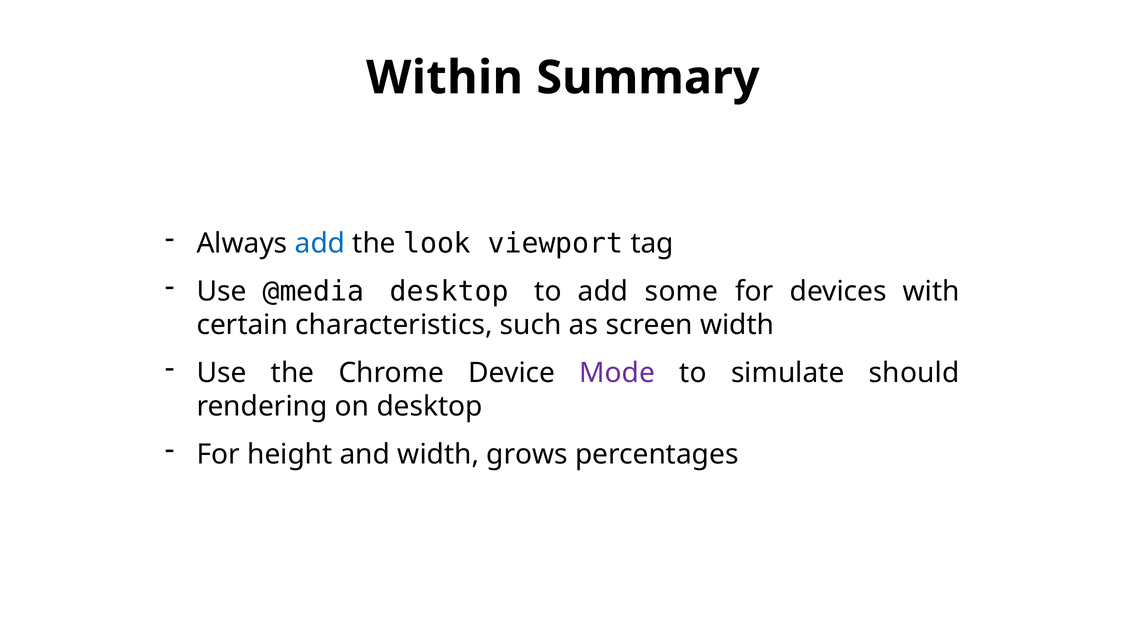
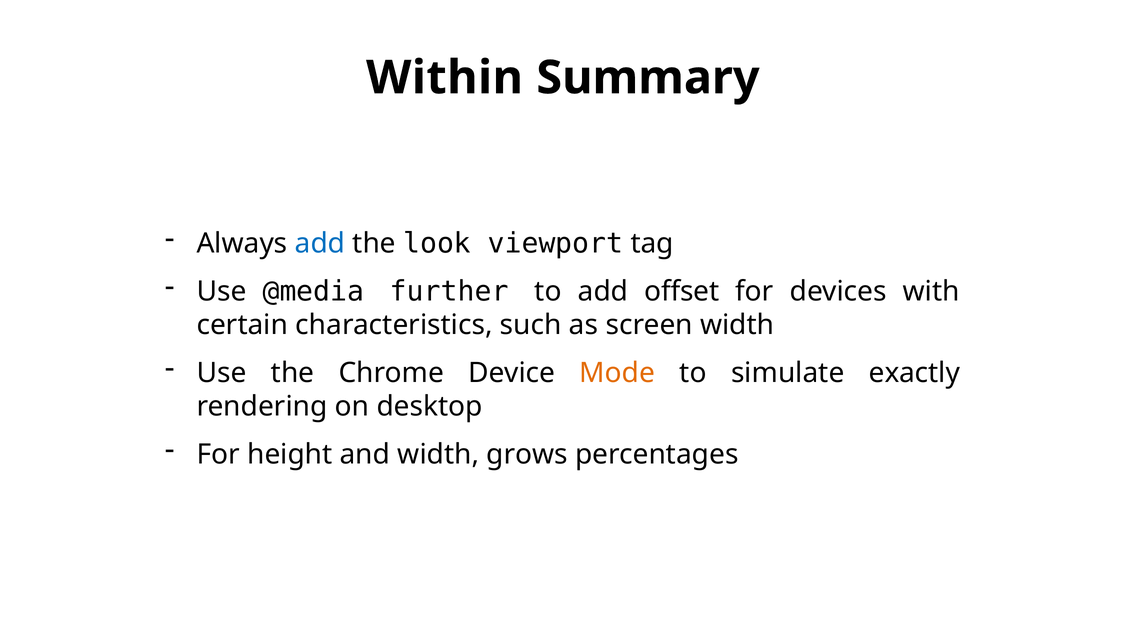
@media desktop: desktop -> further (449, 291)
some: some -> offset (682, 291)
Mode colour: purple -> orange (617, 373)
should: should -> exactly (914, 373)
